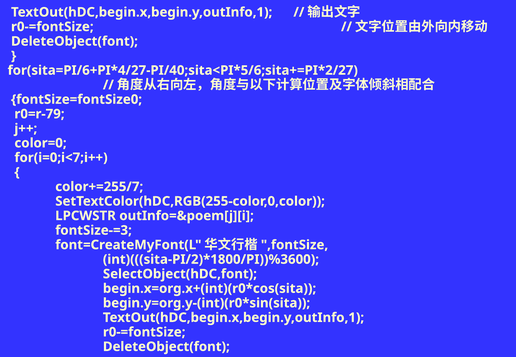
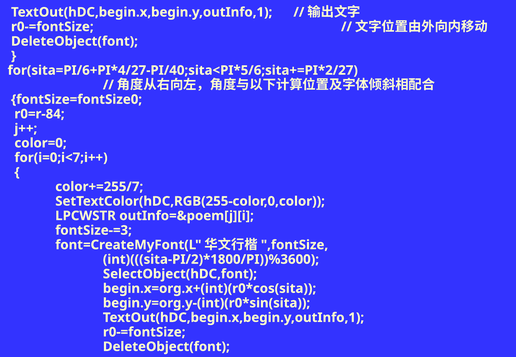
r0=r-79: r0=r-79 -> r0=r-84 (40, 114)
